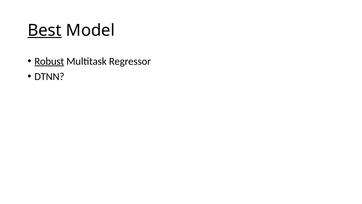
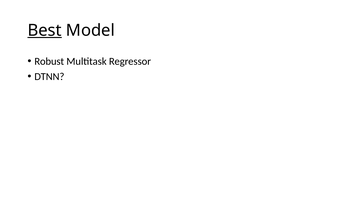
Robust underline: present -> none (49, 61)
